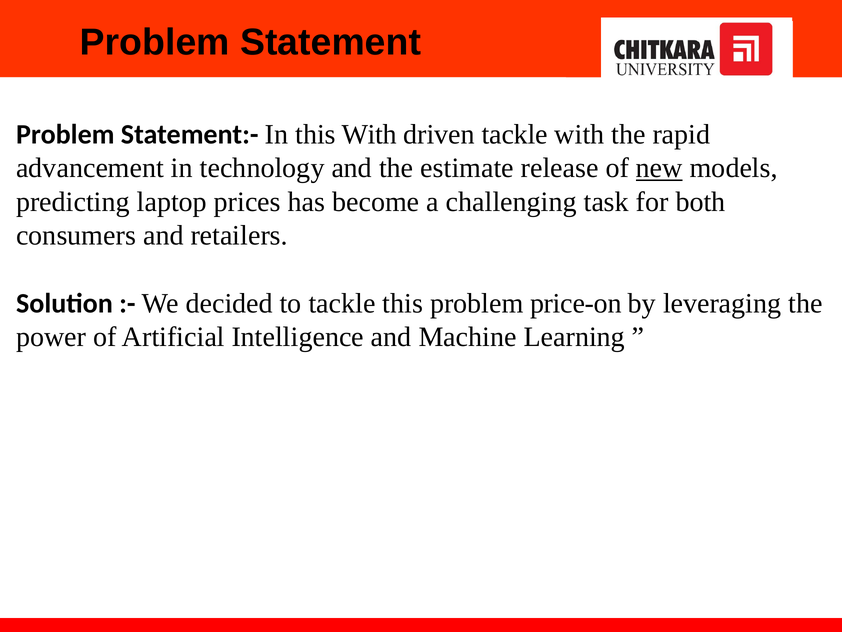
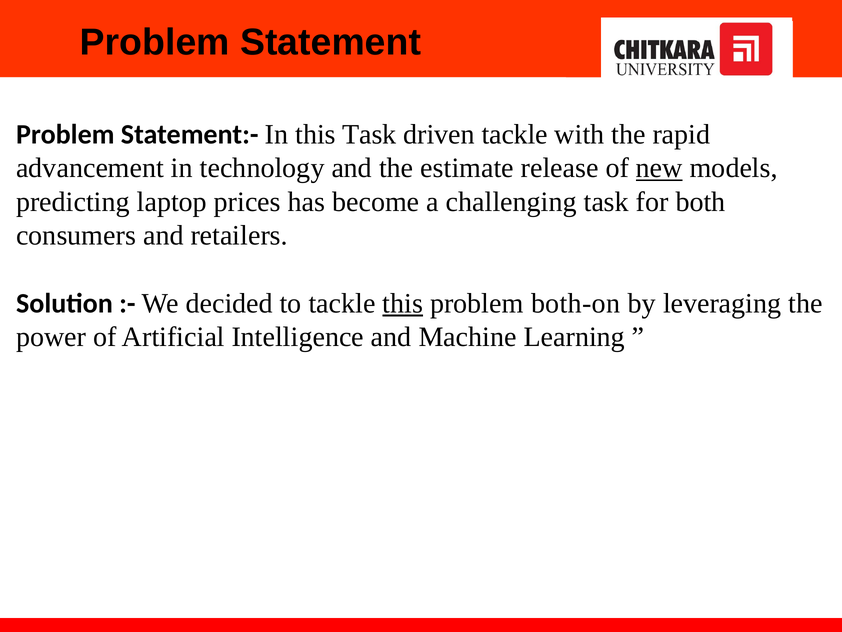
this With: With -> Task (369, 134)
this underline: none -> present (403, 303)
price-on: price-on -> both-on (576, 303)
